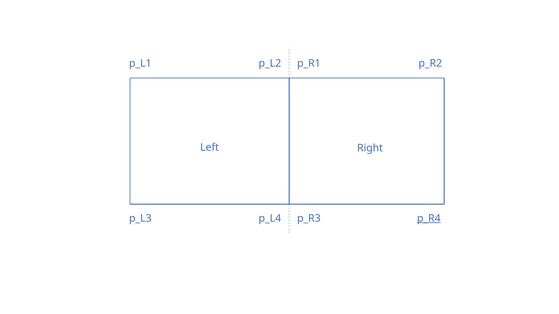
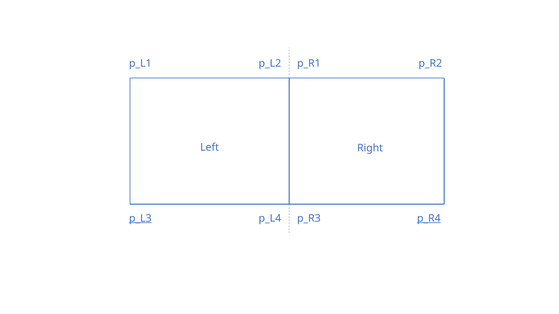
p_L3 underline: none -> present (140, 219)
